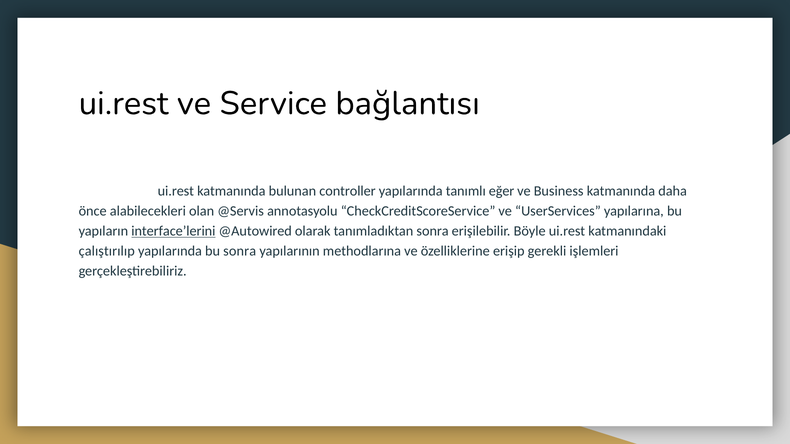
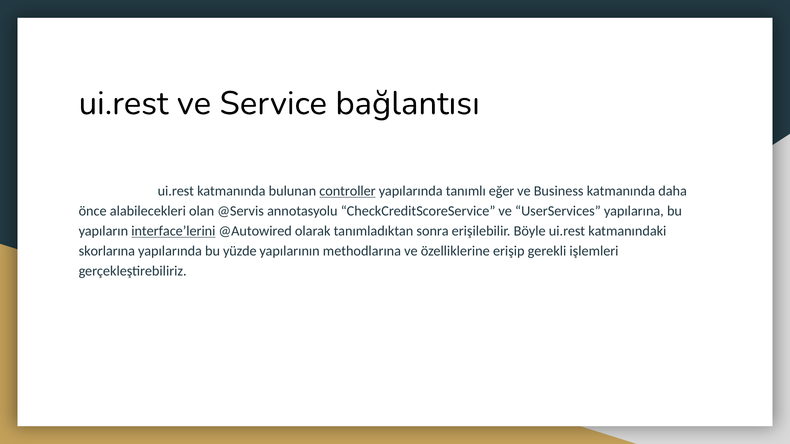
controller underline: none -> present (348, 191)
çalıştırılıp: çalıştırılıp -> skorlarına (107, 251)
bu sonra: sonra -> yüzde (240, 251)
